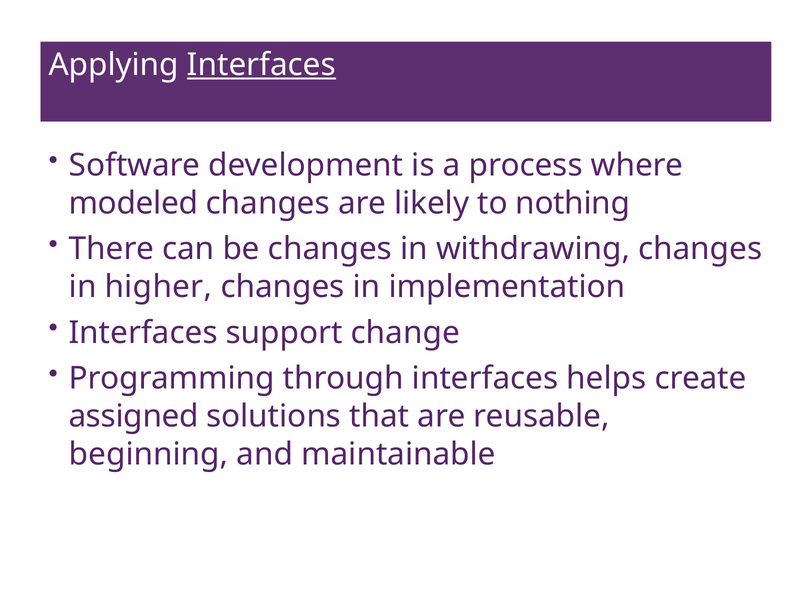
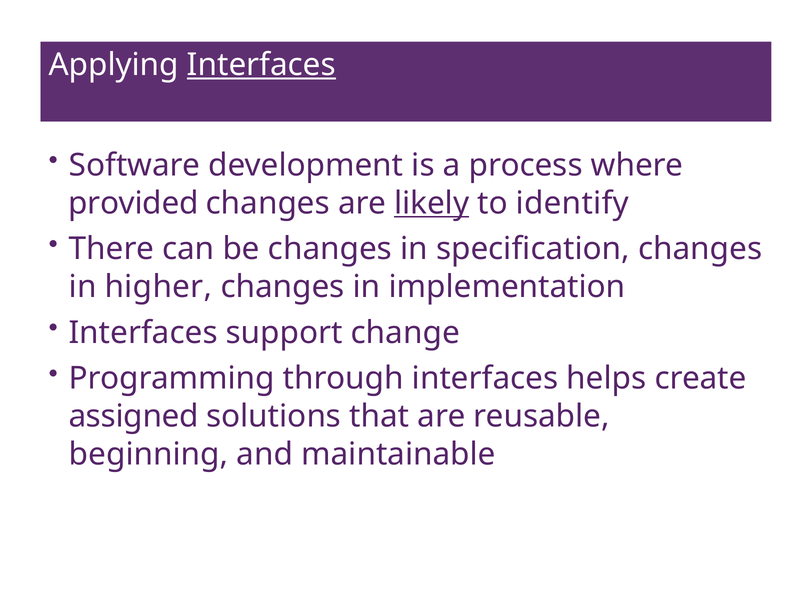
modeled: modeled -> provided (133, 203)
likely underline: none -> present (432, 203)
nothing: nothing -> identify (572, 203)
withdrawing: withdrawing -> specification (533, 249)
